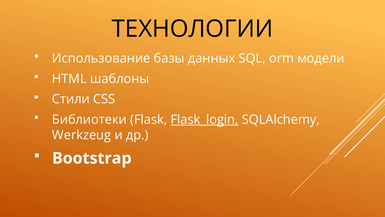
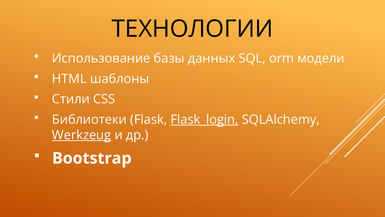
Werkzeug underline: none -> present (82, 135)
